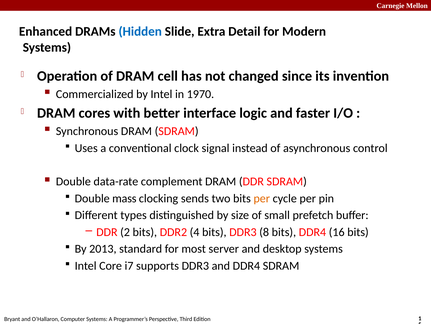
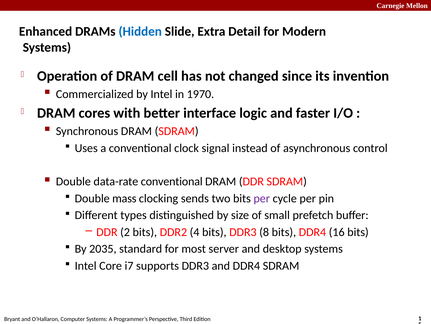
data-rate complement: complement -> conventional (172, 181)
per colour: orange -> purple (262, 198)
2013: 2013 -> 2035 (103, 248)
